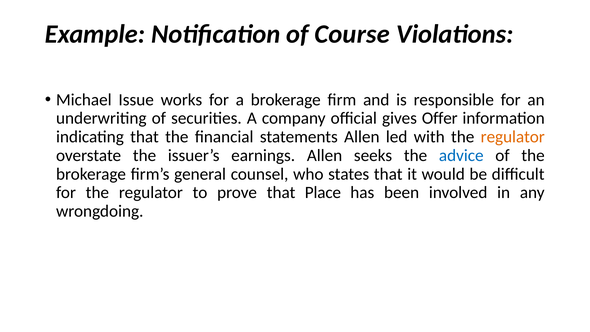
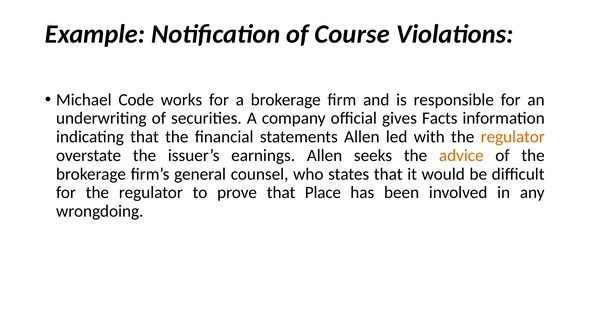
Issue: Issue -> Code (136, 100)
Offer: Offer -> Facts (440, 118)
advice colour: blue -> orange (461, 155)
